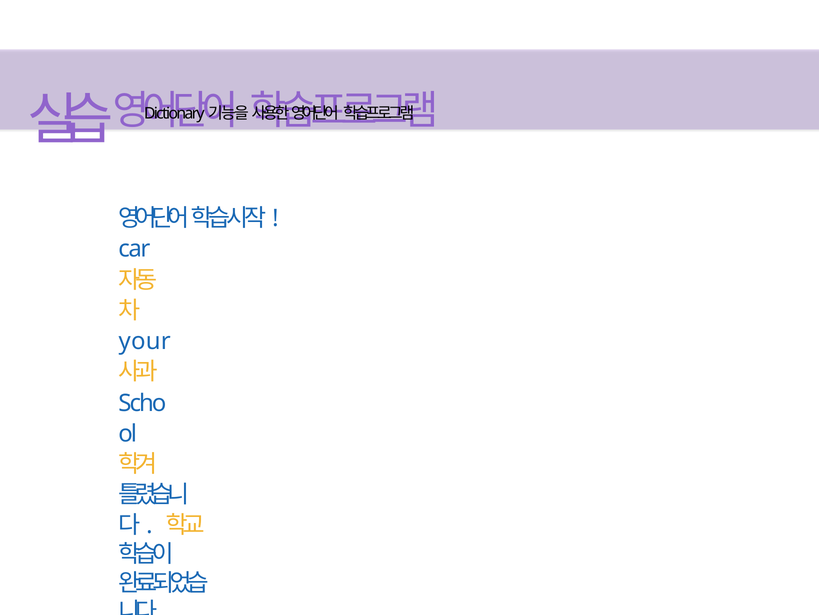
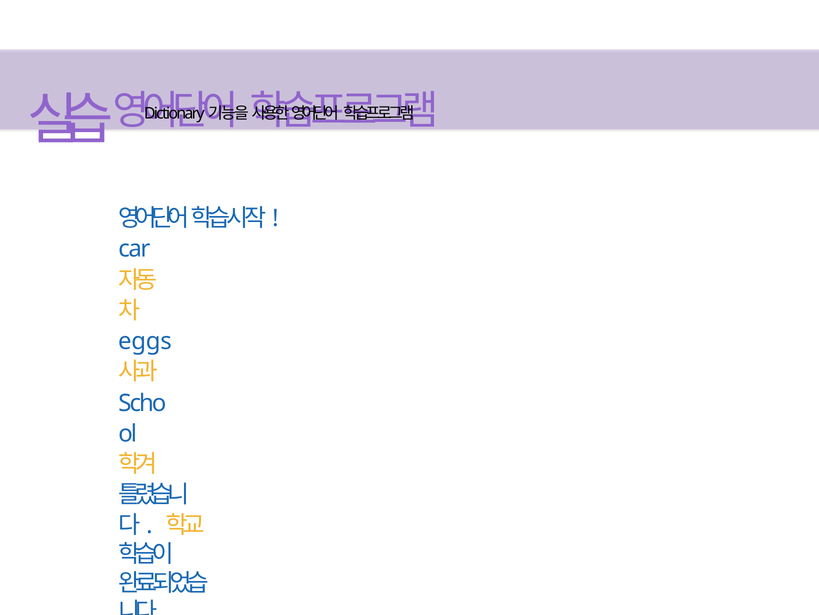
your: your -> eggs (145, 341)
